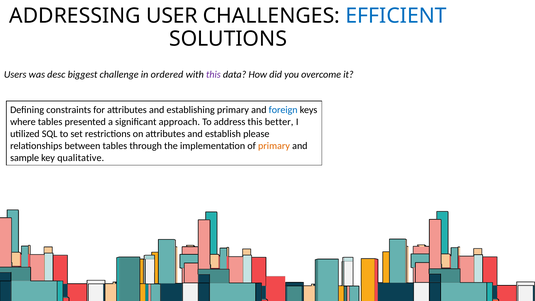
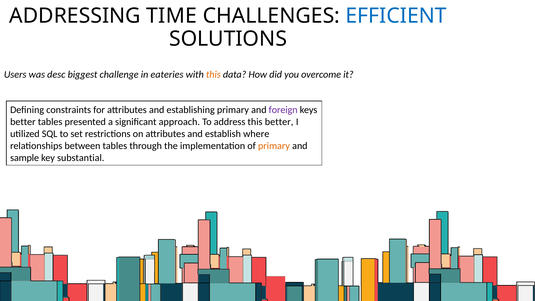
USER: USER -> TIME (172, 16)
ordered: ordered -> eateries (167, 75)
this colour: purple -> orange (213, 75)
foreign colour: blue -> purple (283, 110)
where: where -> better (23, 122)
please: please -> where (256, 134)
qualitative: qualitative -> substantial (81, 158)
